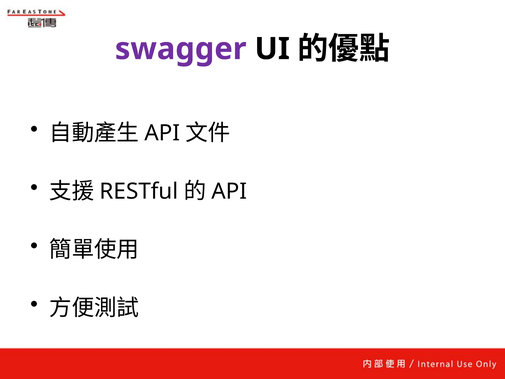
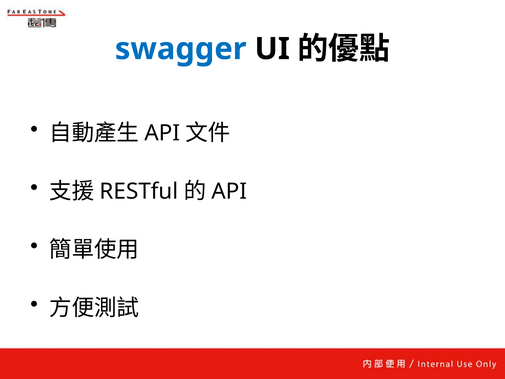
swagger colour: purple -> blue (181, 49)
